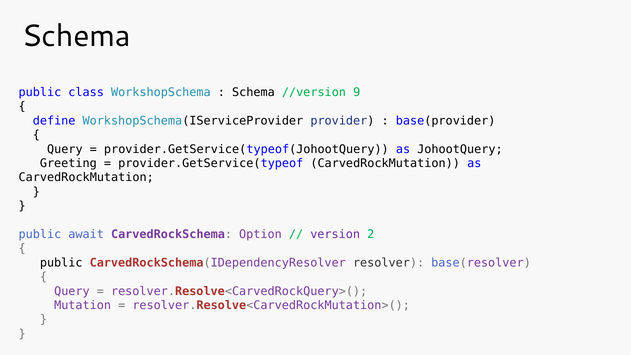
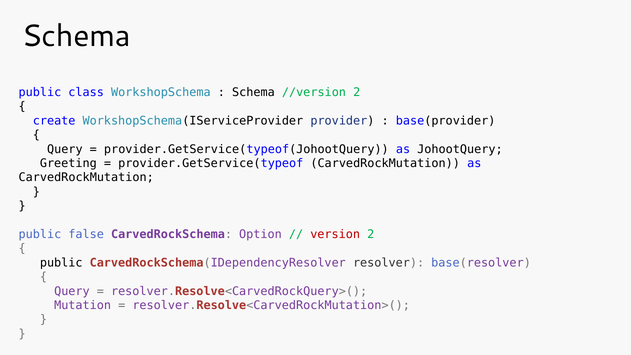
//version 9: 9 -> 2 (357, 92)
define: define -> create (54, 121)
await: await -> false (86, 234)
version colour: purple -> red (335, 234)
